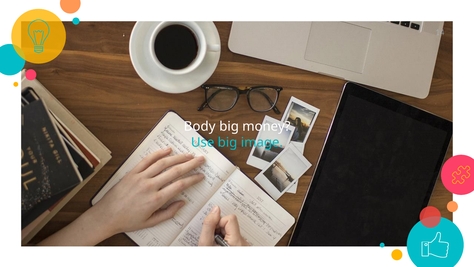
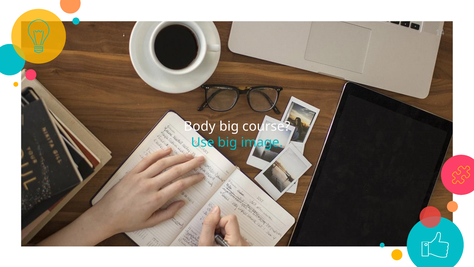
money: money -> course (266, 126)
